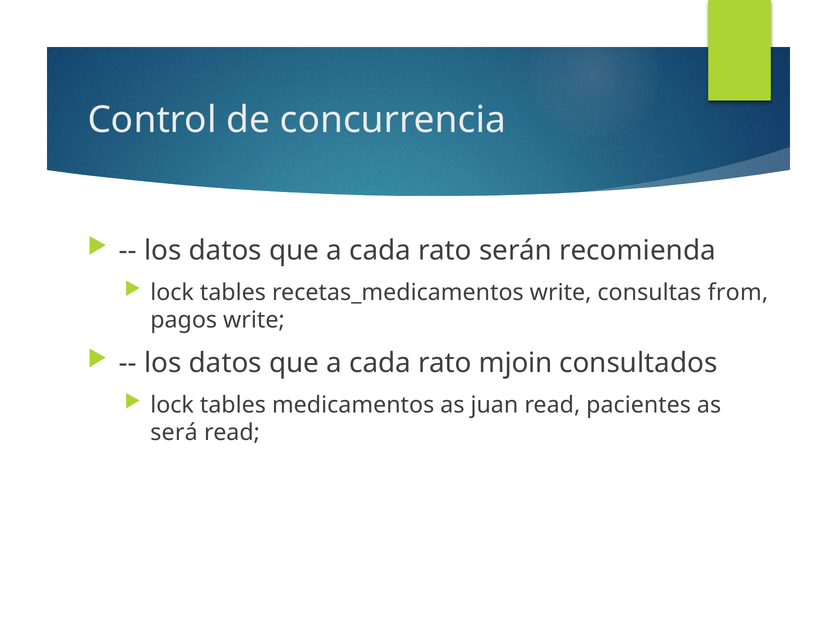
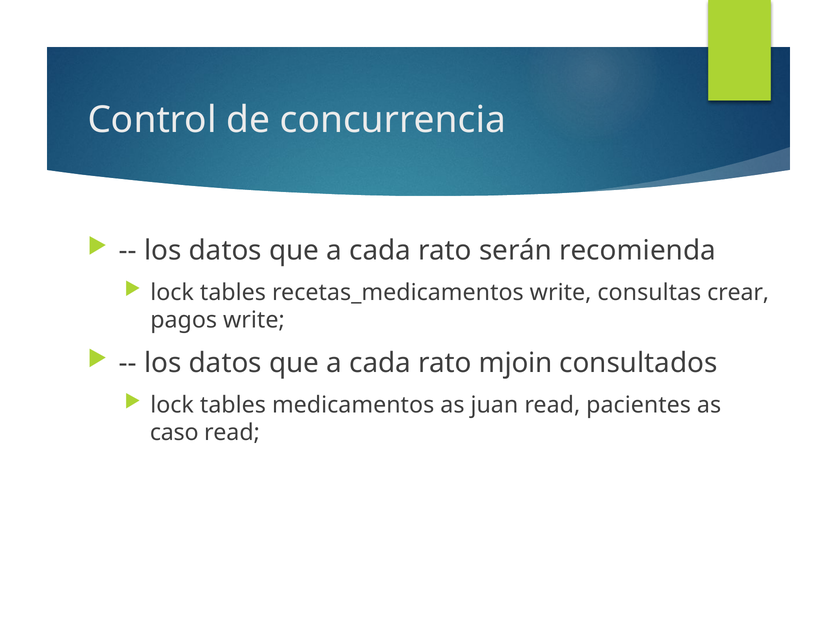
from: from -> crear (738, 292)
será: será -> caso (174, 433)
